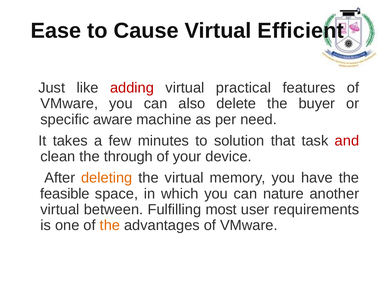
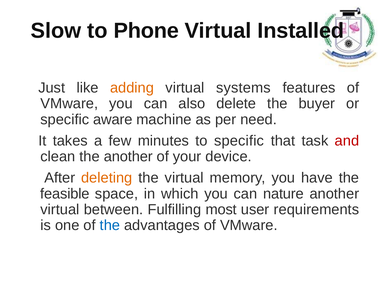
Ease: Ease -> Slow (56, 31)
Cause: Cause -> Phone (146, 31)
Efficient: Efficient -> Installed (301, 31)
adding colour: red -> orange (132, 88)
practical: practical -> systems (244, 88)
to solution: solution -> specific (239, 140)
the through: through -> another (128, 156)
the colour: orange -> blue (110, 225)
